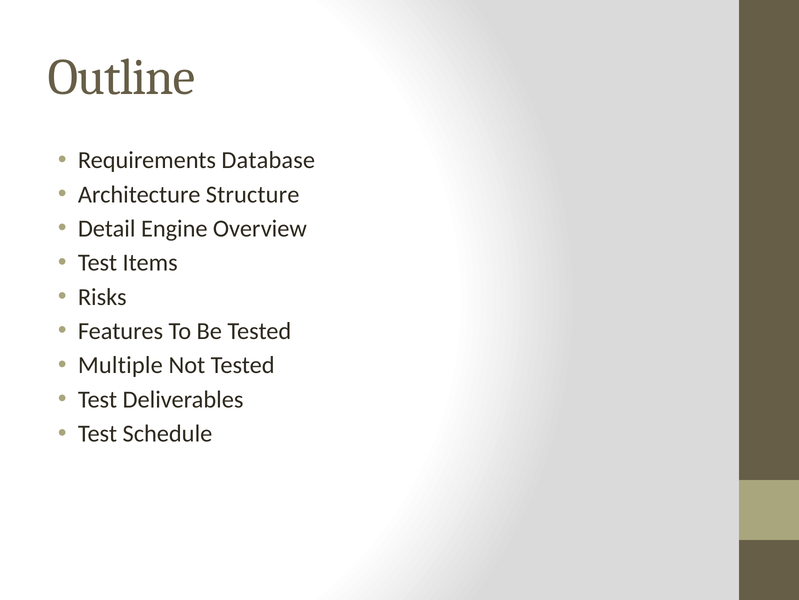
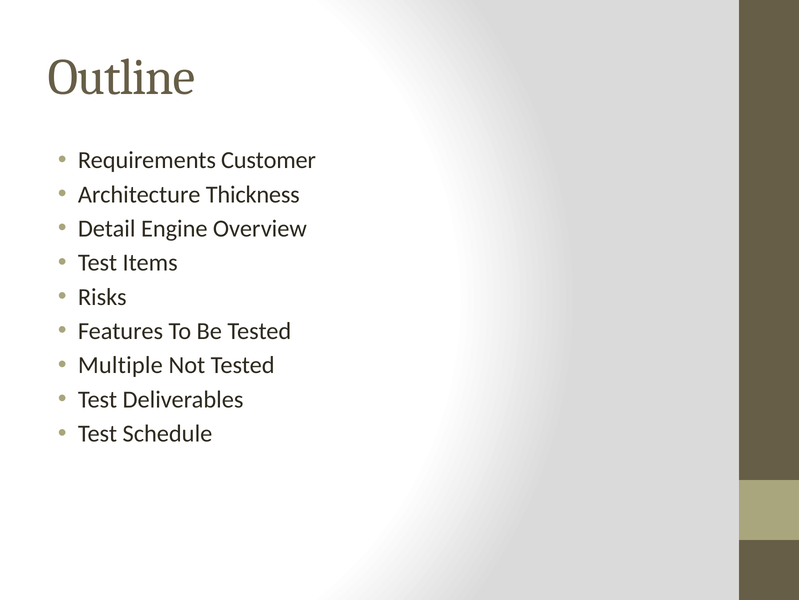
Database: Database -> Customer (268, 160)
Structure: Structure -> Thickness (253, 194)
